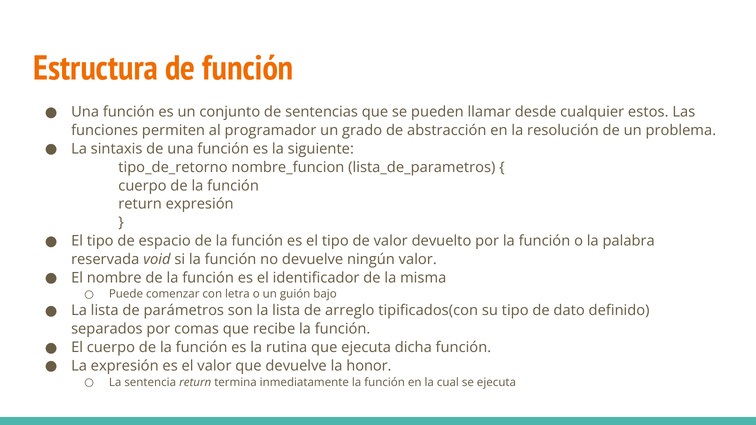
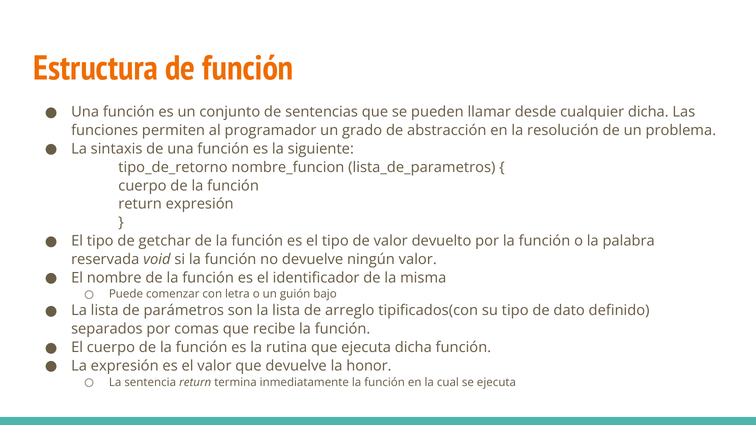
cualquier estos: estos -> dicha (648, 112)
espacio: espacio -> getchar (165, 241)
